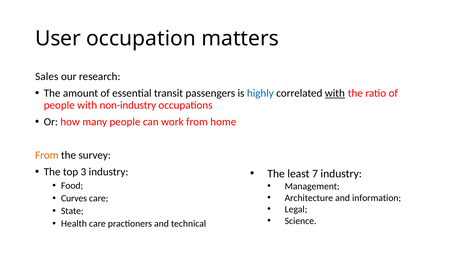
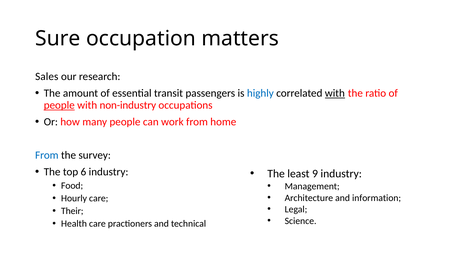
User: User -> Sure (58, 39)
people underline: none -> present (59, 105)
From colour: orange -> blue (47, 155)
3: 3 -> 6 (83, 172)
7: 7 -> 9 (315, 174)
Curves: Curves -> Hourly (74, 199)
State: State -> Their (72, 211)
